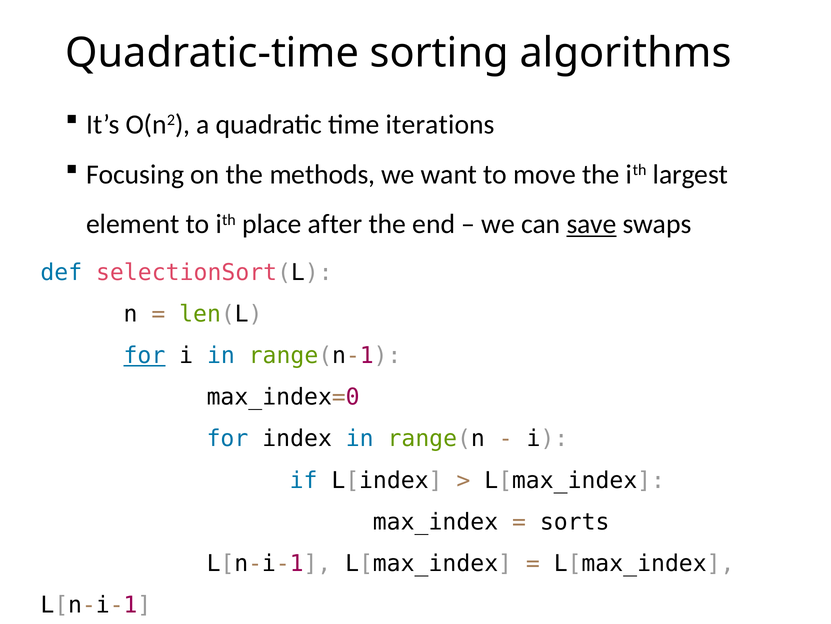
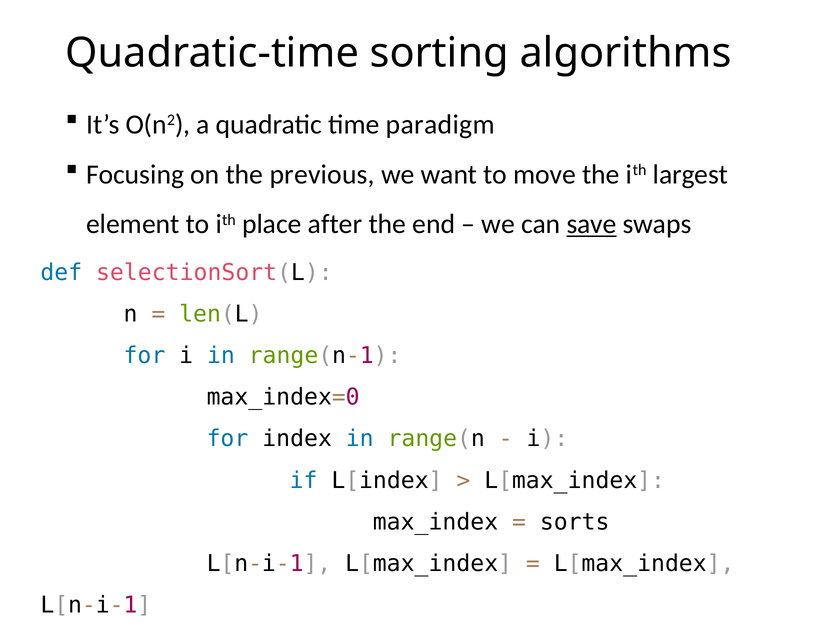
iterations: iterations -> paradigm (440, 124)
methods: methods -> previous (322, 174)
for underline: present -> none (144, 355)
